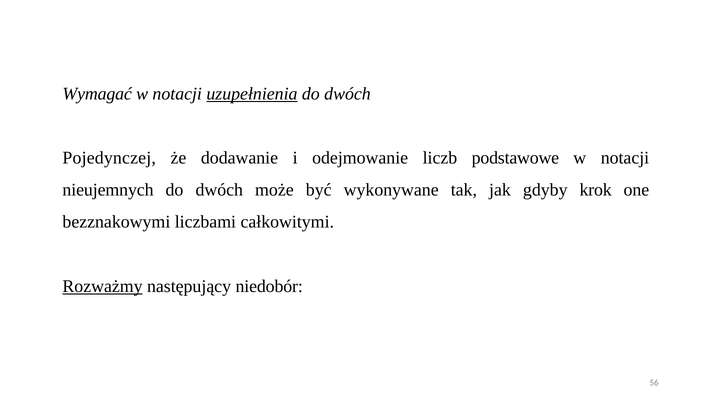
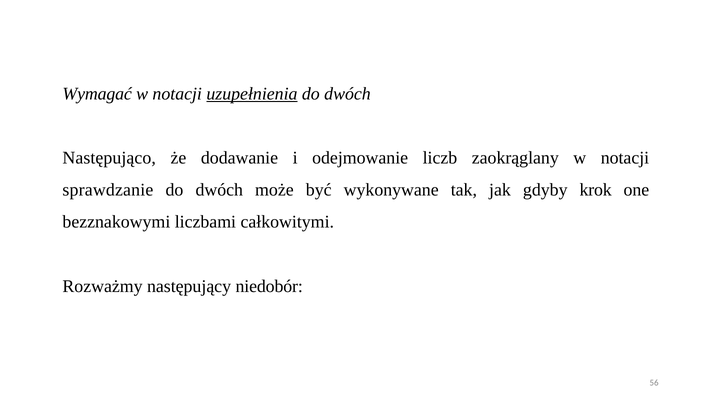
Pojedynczej: Pojedynczej -> Następująco (109, 158)
podstawowe: podstawowe -> zaokrąglany (515, 158)
nieujemnych: nieujemnych -> sprawdzanie (108, 190)
Rozważmy underline: present -> none (103, 286)
